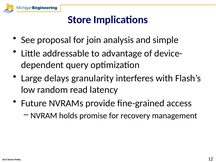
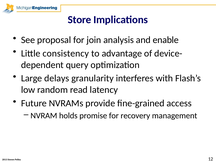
simple: simple -> enable (166, 40)
addressable: addressable -> consistency (66, 53)
